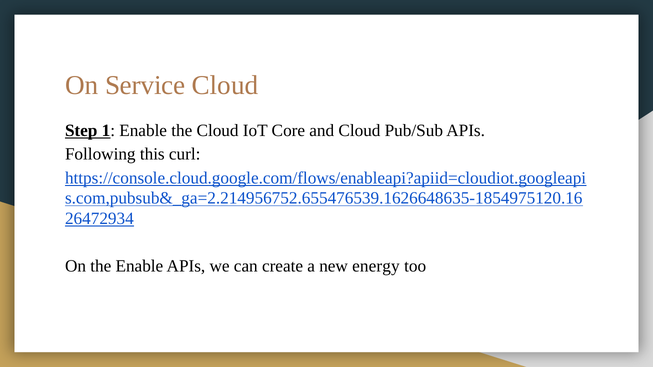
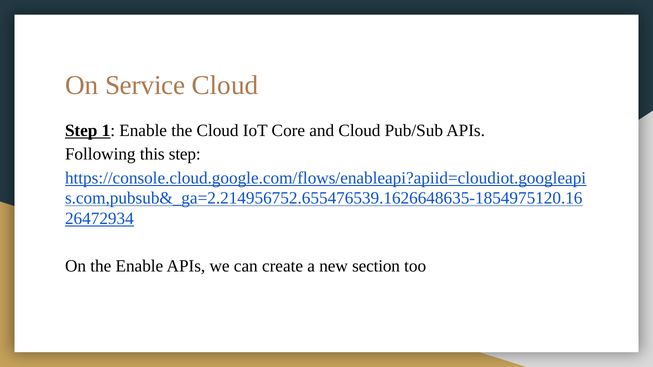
this curl: curl -> step (185, 154)
energy: energy -> section (376, 266)
